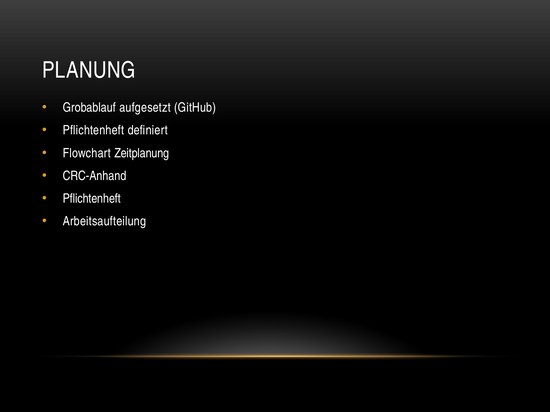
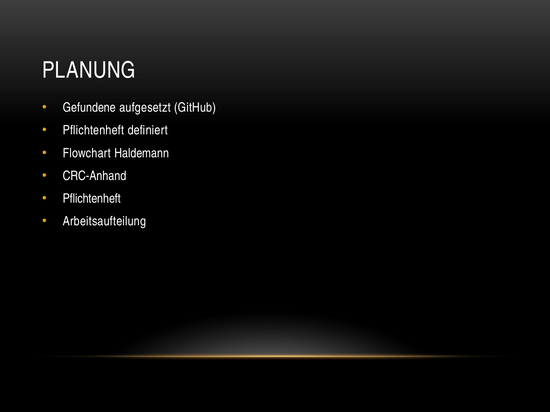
Grobablauf: Grobablauf -> Gefundene (89, 108)
Zeitplanung: Zeitplanung -> Haldemann (142, 153)
